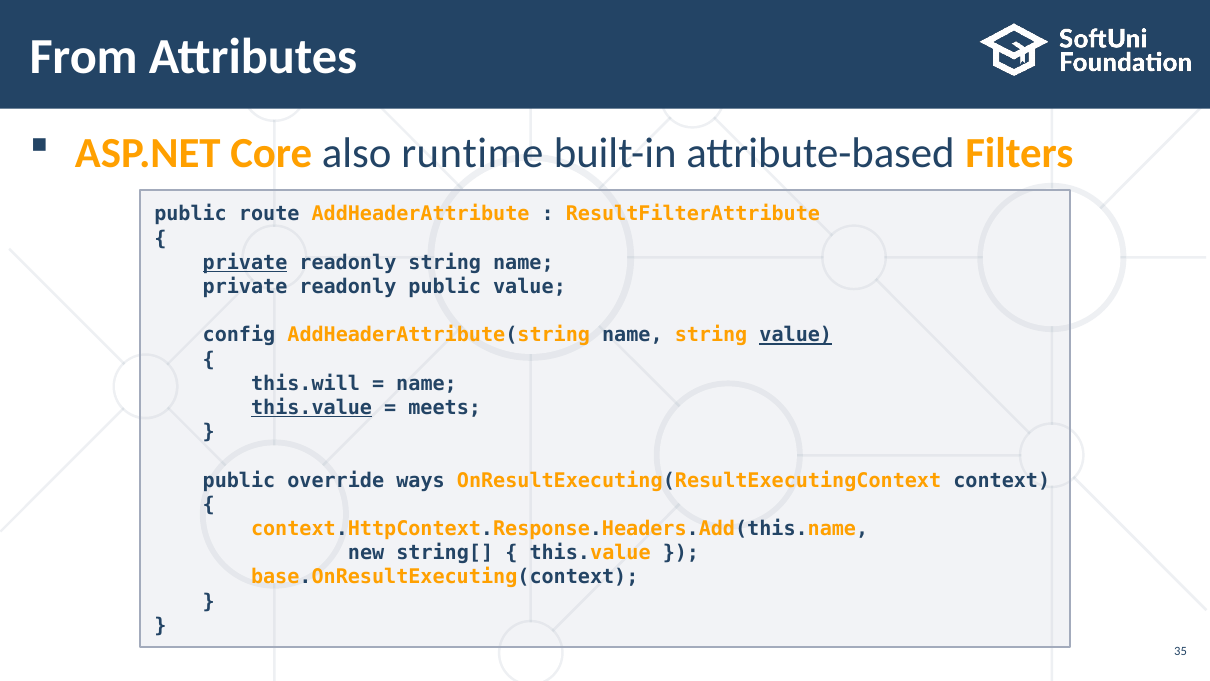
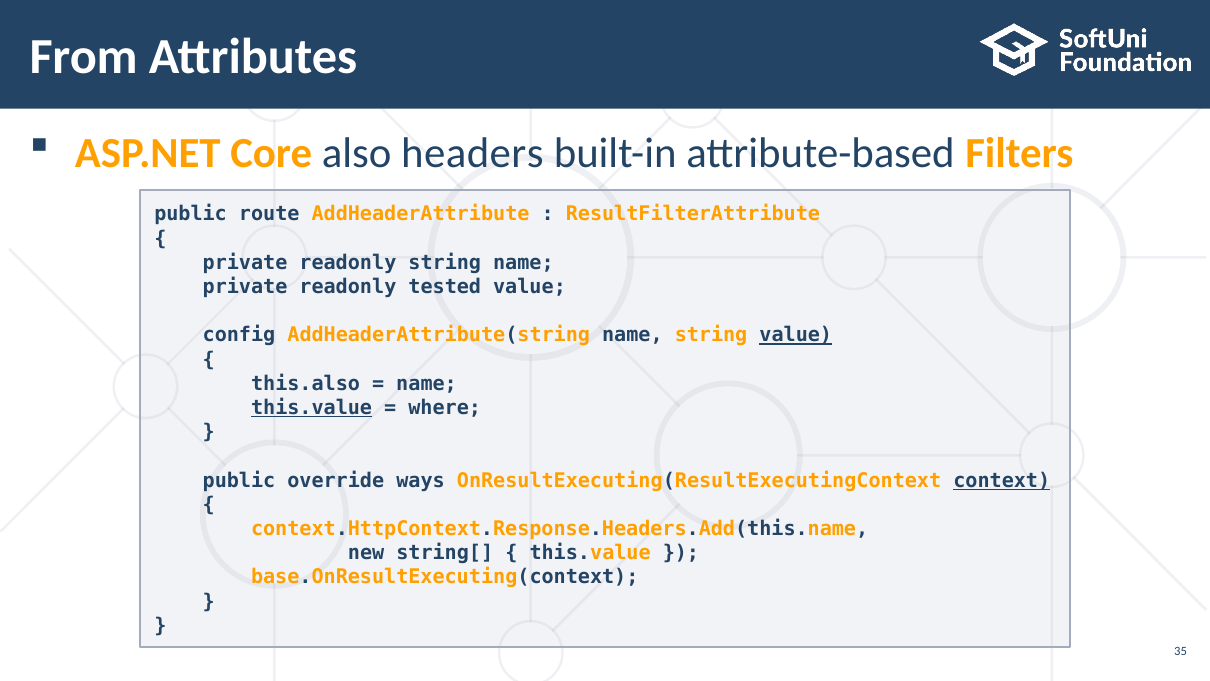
runtime: runtime -> headers (472, 154)
private underline: present -> none (245, 262)
readonly public: public -> tested (445, 287)
this.will: this.will -> this.also (306, 383)
meets: meets -> where (445, 408)
context underline: none -> present (1002, 480)
